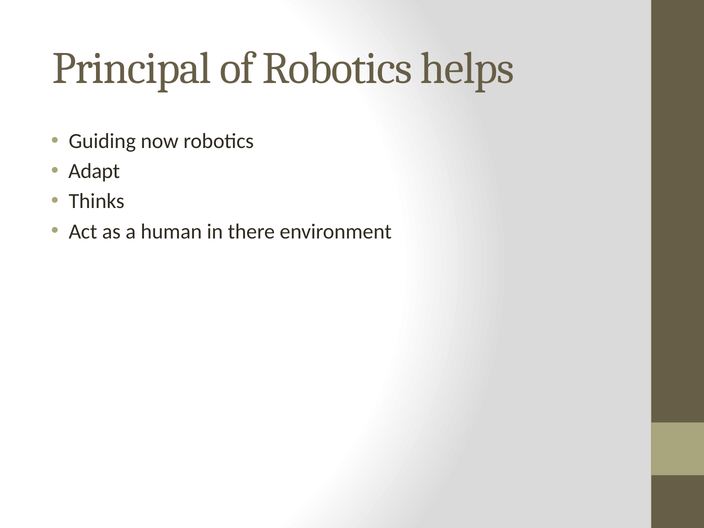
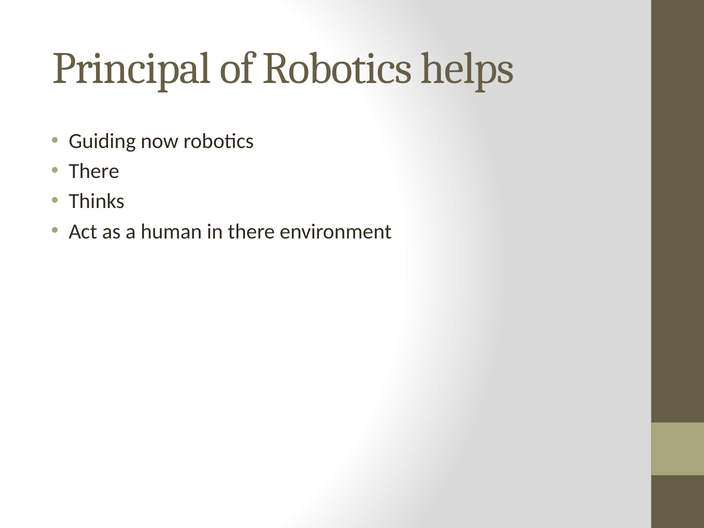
Adapt: Adapt -> There (94, 171)
